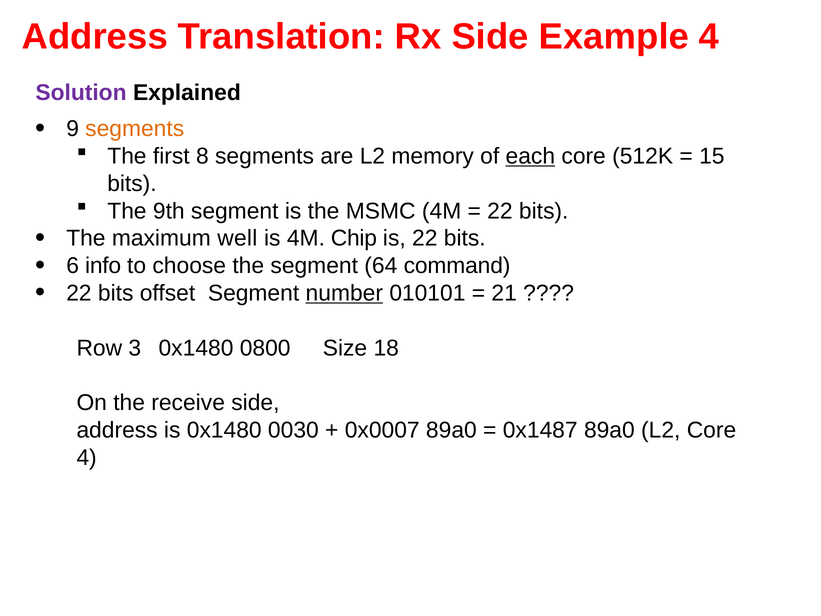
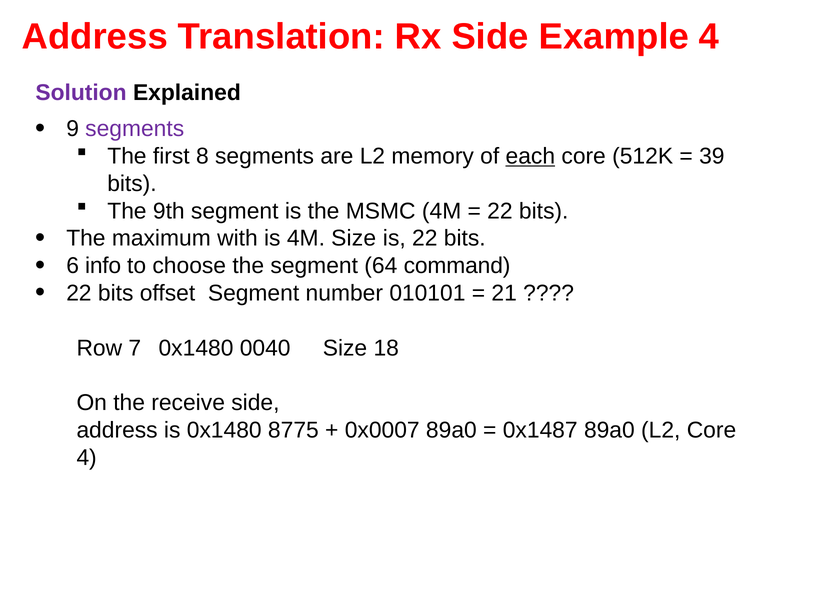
segments colour: orange -> purple (135, 129)
15: 15 -> 39 (712, 156)
well: well -> with (237, 238)
4M Chip: Chip -> Size (354, 238)
number underline: present -> none (344, 293)
3: 3 -> 7 (135, 348)
0800: 0800 -> 0040 (265, 348)
0030: 0030 -> 8775 (293, 430)
